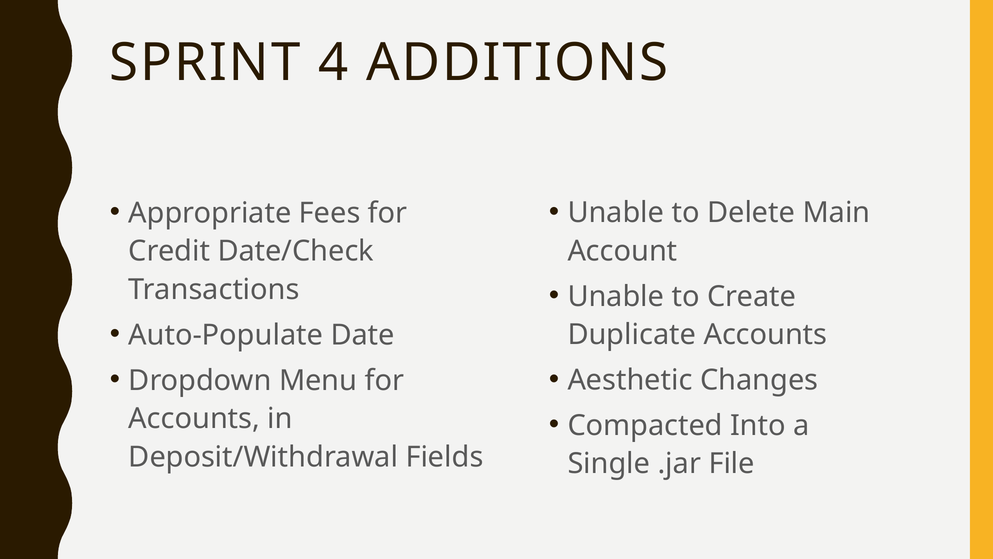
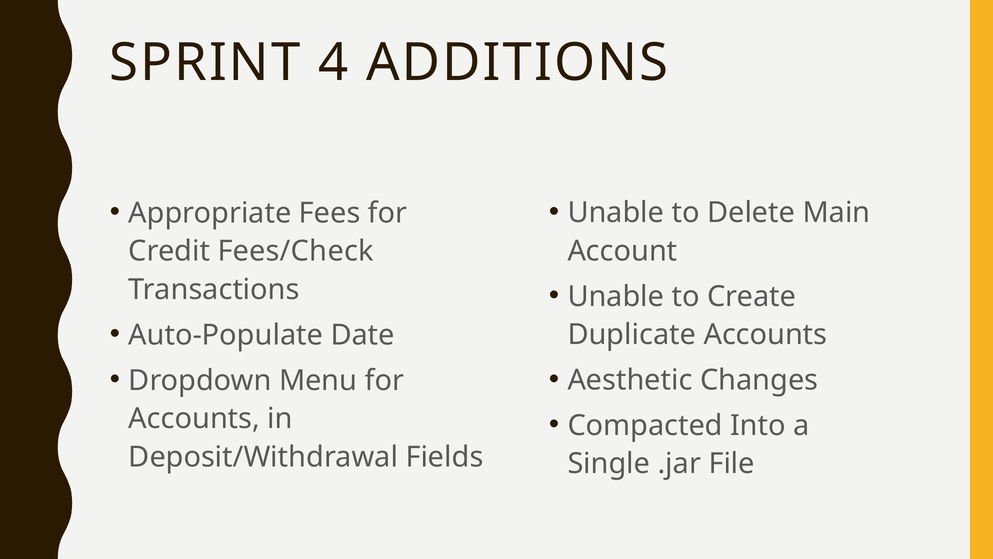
Date/Check: Date/Check -> Fees/Check (296, 251)
